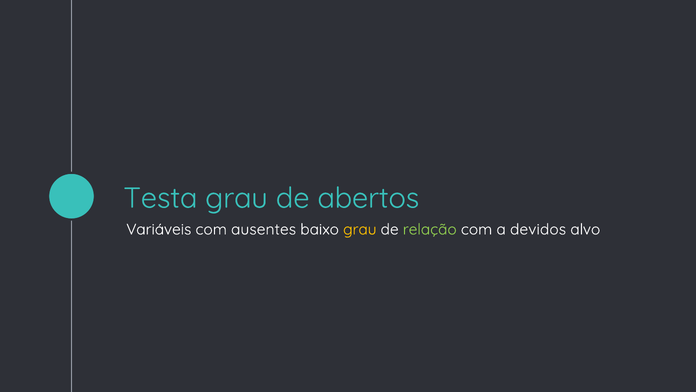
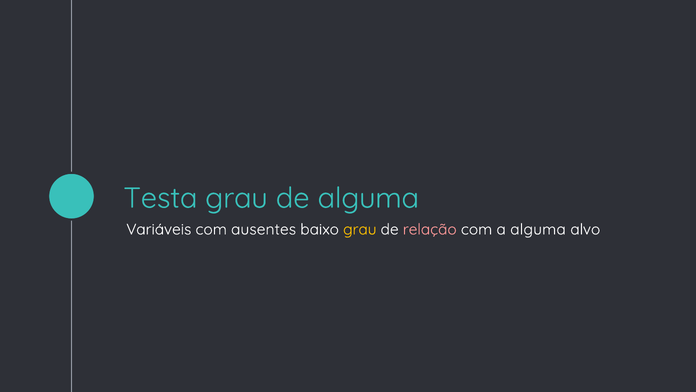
de abertos: abertos -> alguma (368, 198)
relação colour: light green -> pink (430, 229)
a devidos: devidos -> alguma (538, 229)
